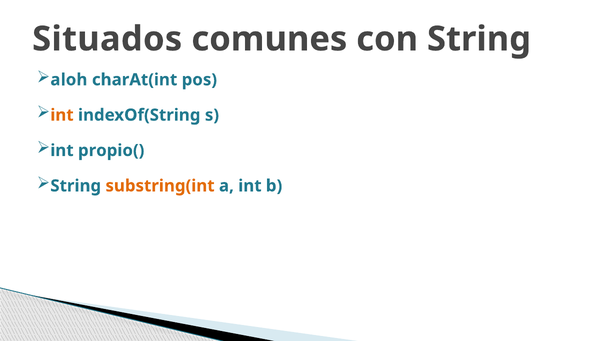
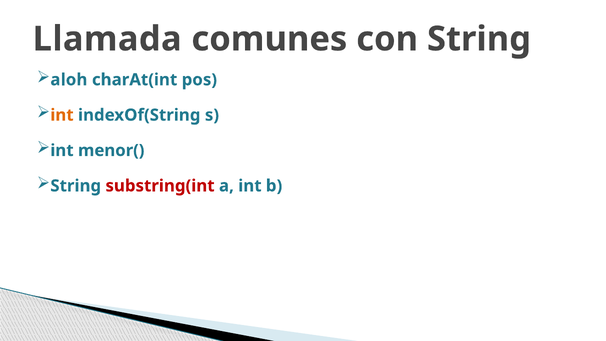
Situados: Situados -> Llamada (107, 39)
propio(: propio( -> menor( (111, 150)
substring(int colour: orange -> red (160, 186)
